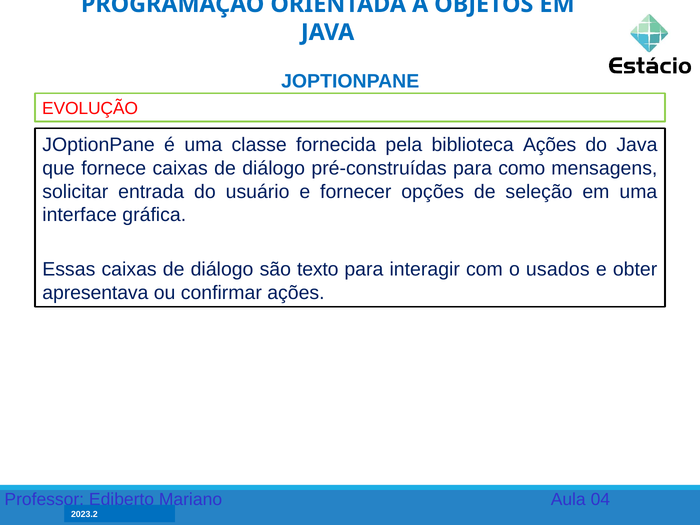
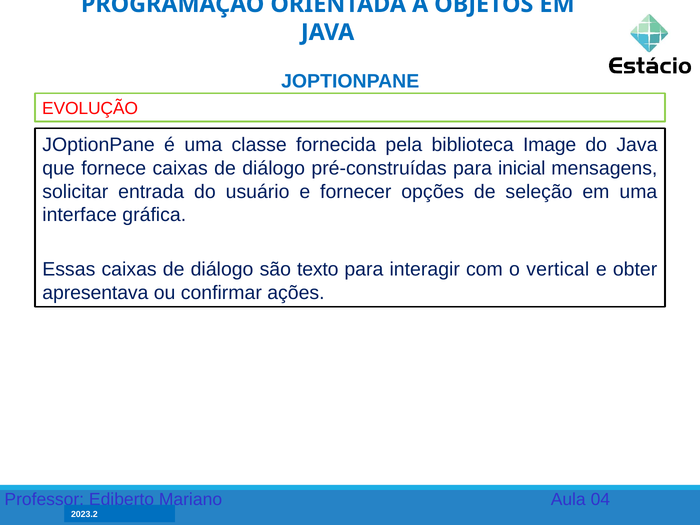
biblioteca Ações: Ações -> Image (550, 145)
como: como -> inicial (522, 168)
usados: usados -> vertical (558, 269)
